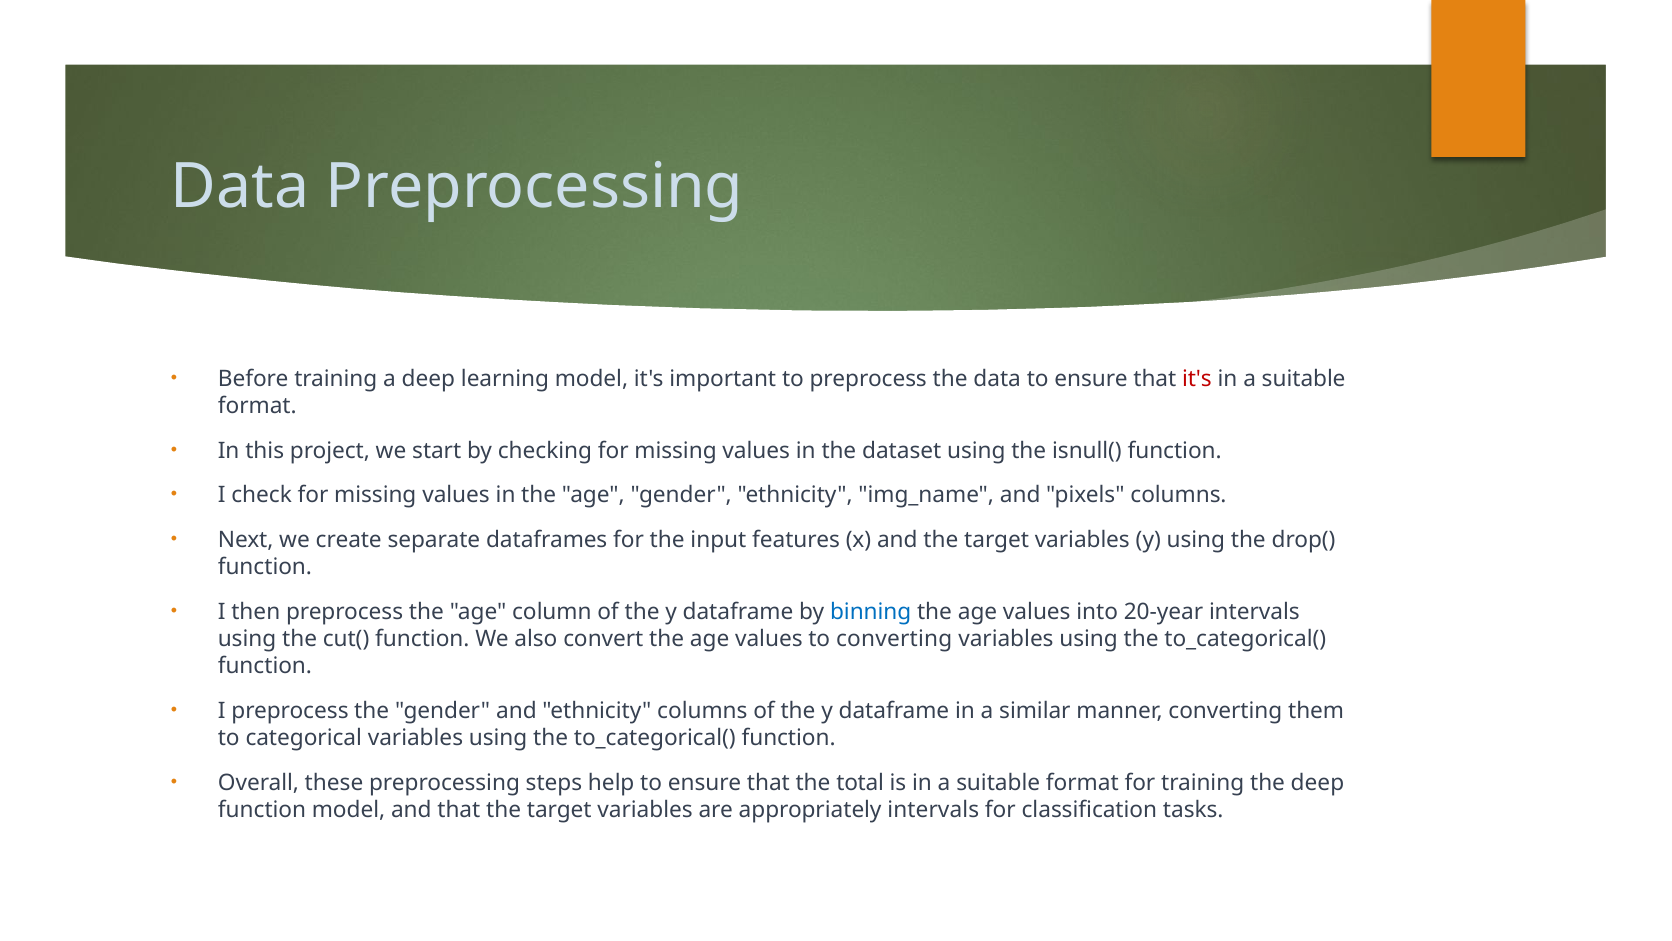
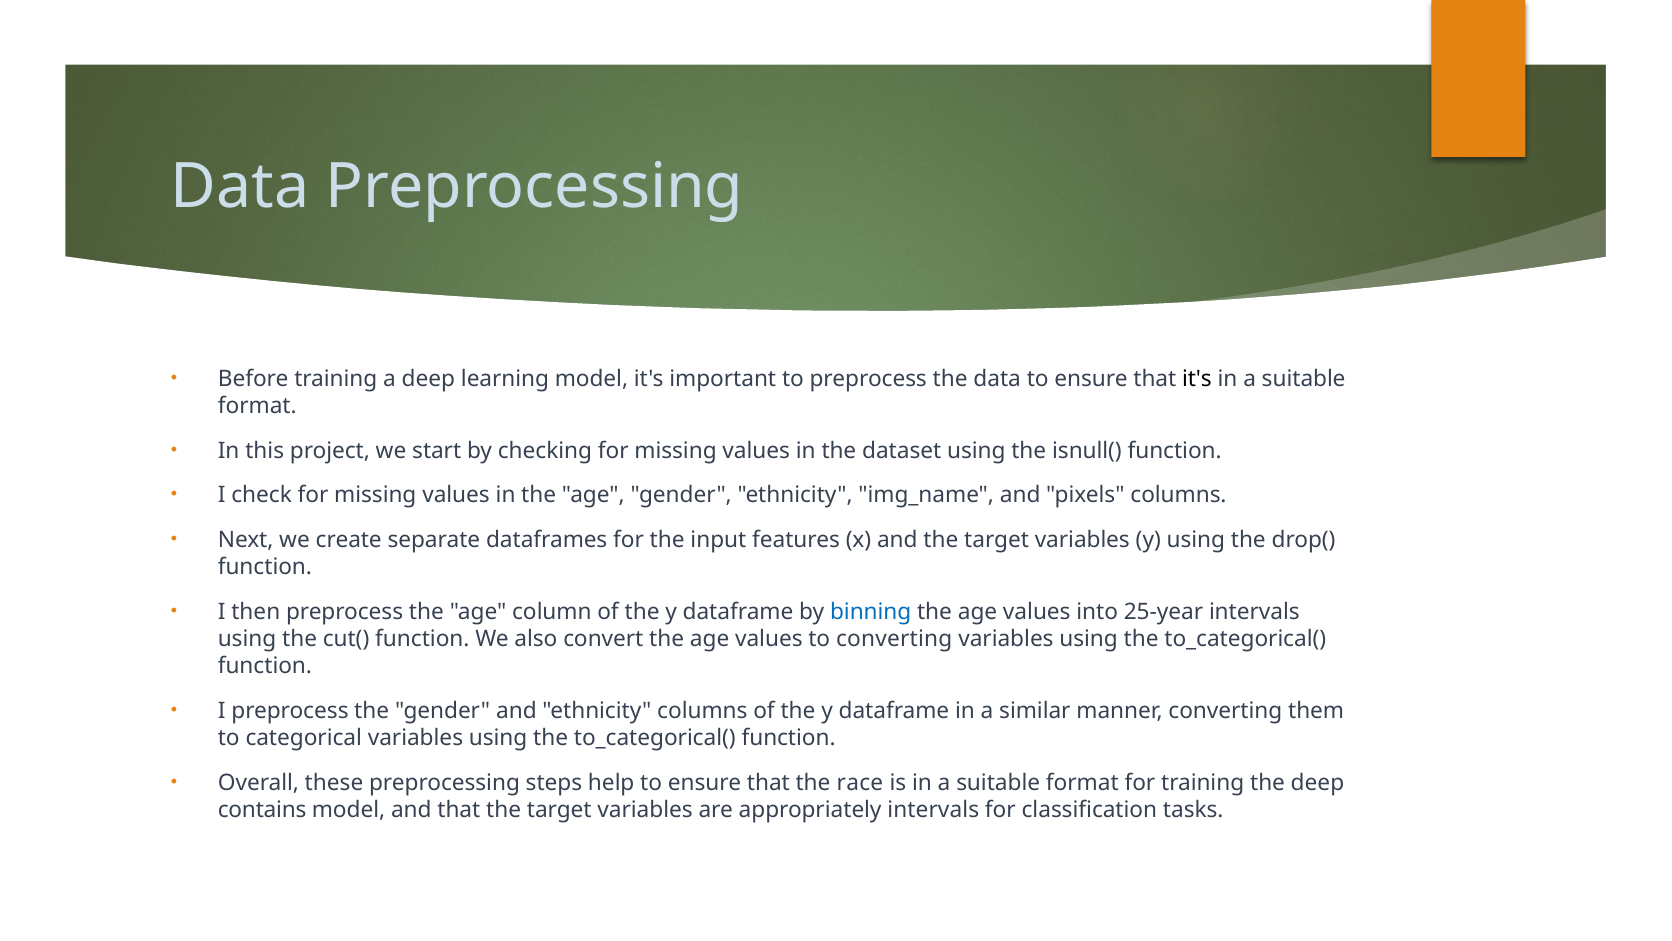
it's colour: red -> black (1197, 378)
20-year: 20-year -> 25-year (1163, 611)
total: total -> race (860, 782)
function: function -> contains (262, 809)
